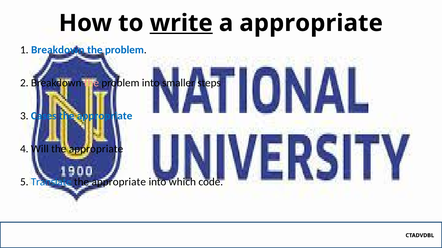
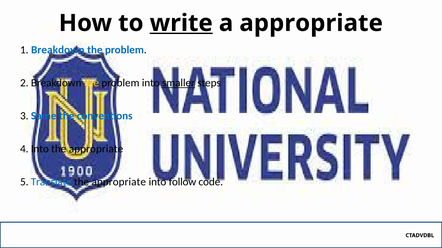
the colour: pink -> yellow (91, 83)
smaller underline: none -> present (178, 83)
Cases: Cases -> Same (44, 116)
appropriate: appropriate -> conventions (105, 116)
Will: Will -> Into (40, 149)
which: which -> follow (182, 182)
